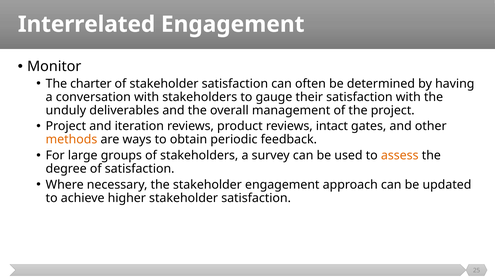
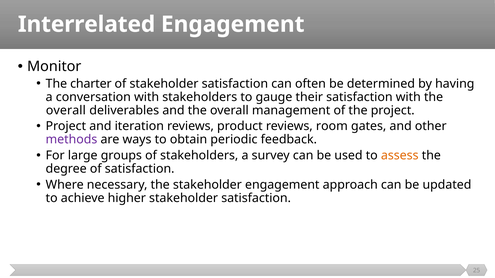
unduly: unduly -> overall (66, 110)
intact: intact -> room (332, 126)
methods colour: orange -> purple (71, 140)
